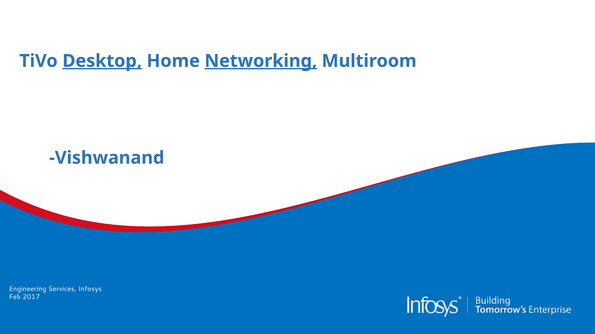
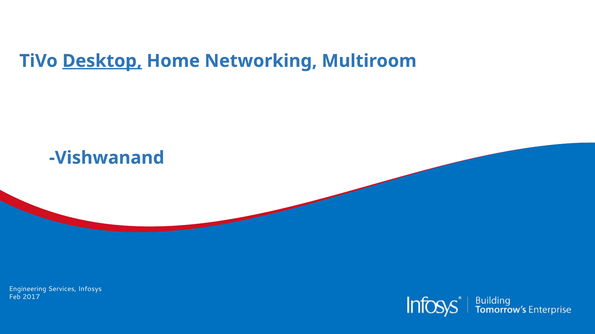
Networking underline: present -> none (261, 61)
